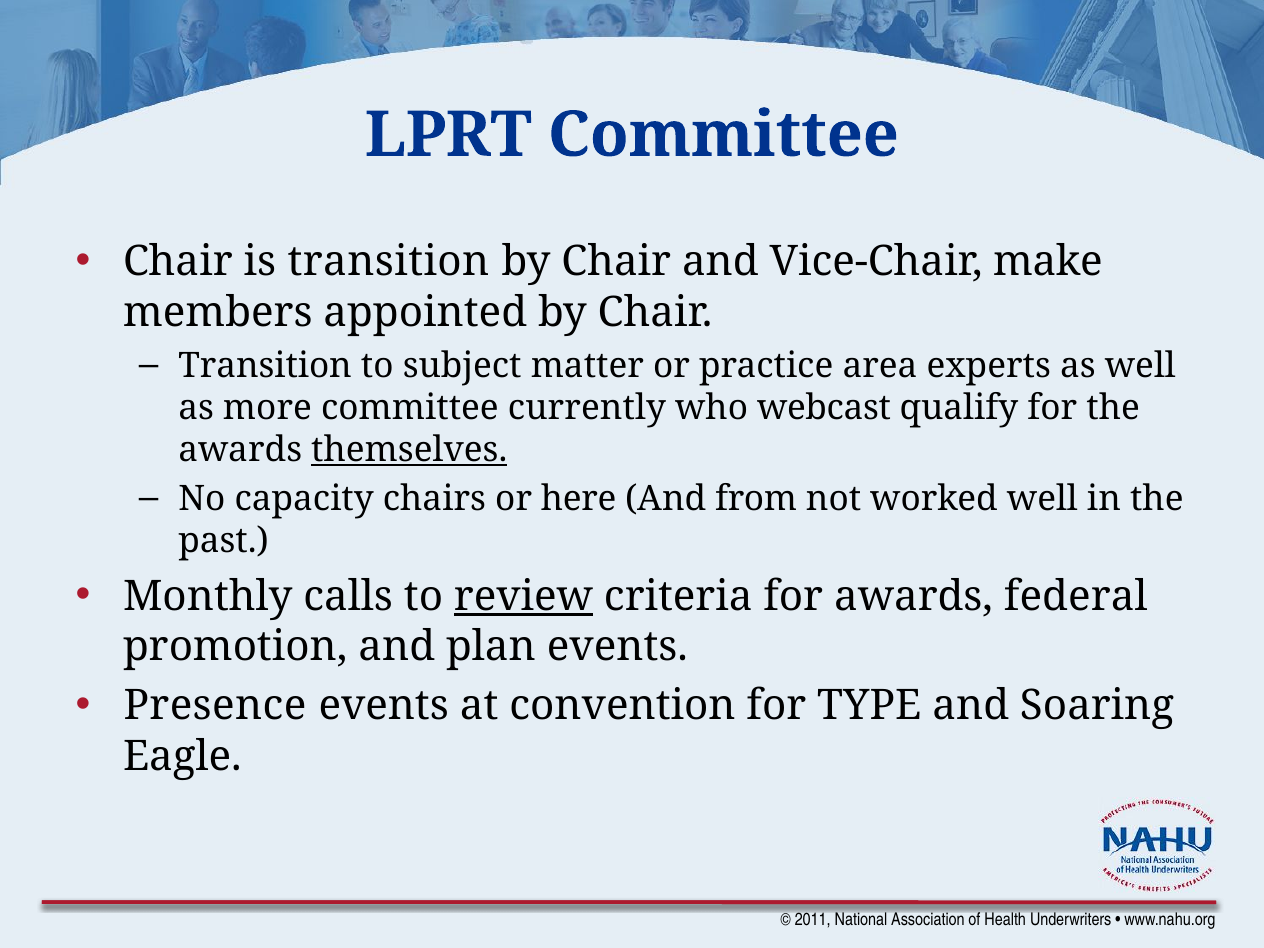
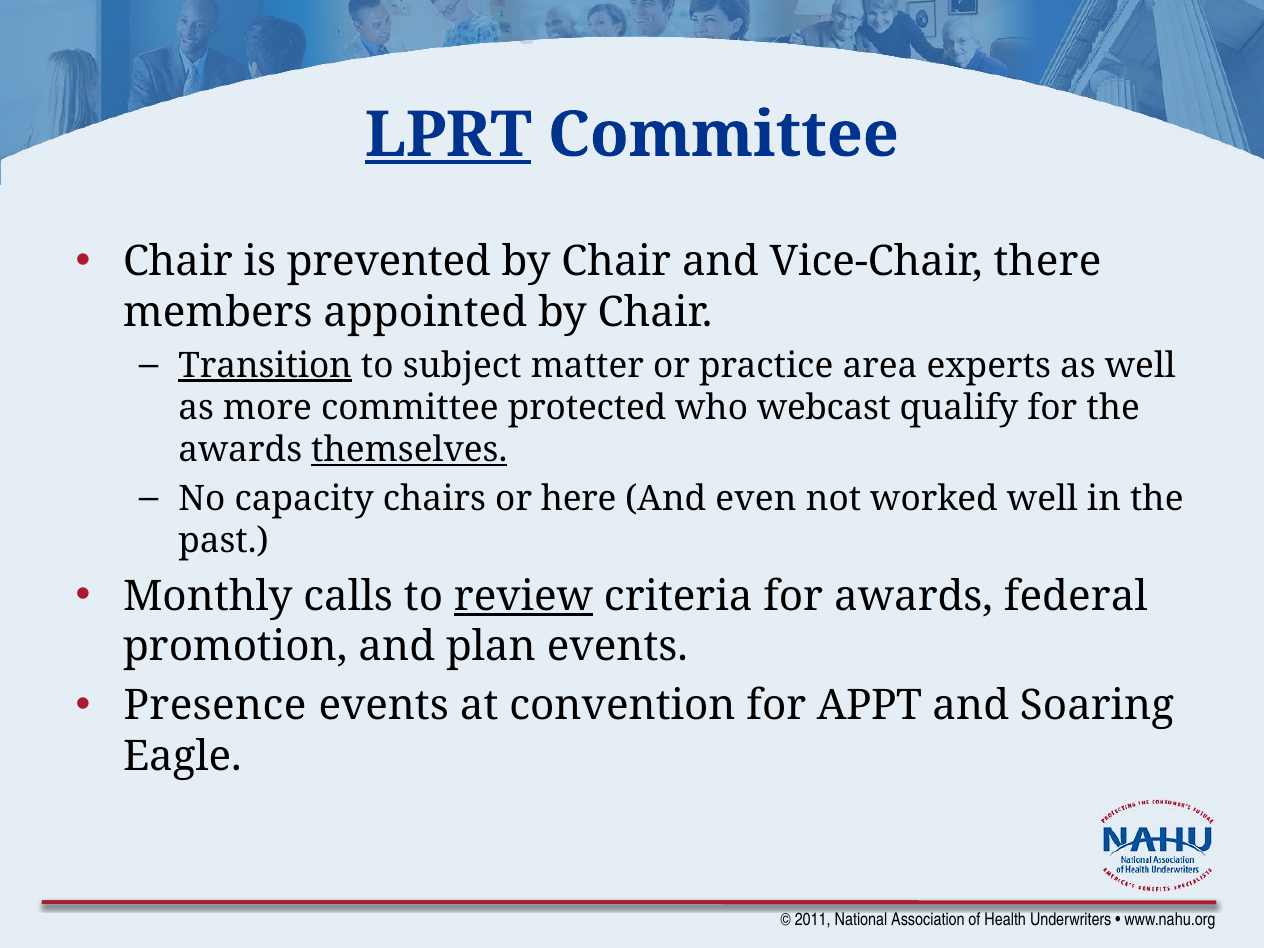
LPRT underline: none -> present (448, 135)
is transition: transition -> prevented (389, 262)
make: make -> there (1048, 262)
Transition underline: none -> present (265, 365)
currently: currently -> protected (587, 408)
from: from -> even (756, 499)
TYPE: TYPE -> APPT (869, 706)
